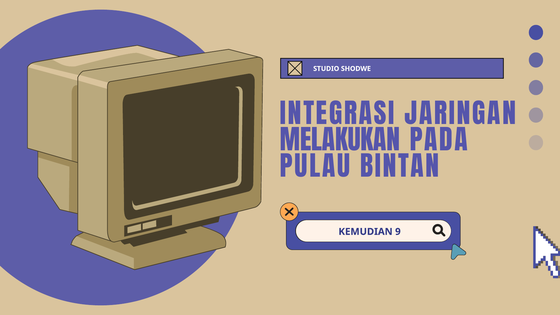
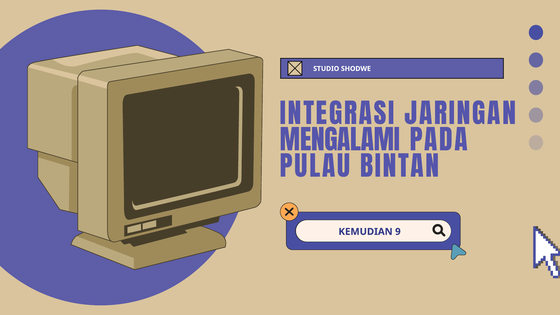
MELAKUKAN: MELAKUKAN -> MENGALAMI (340, 142)
